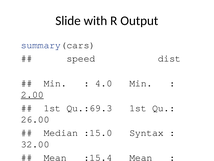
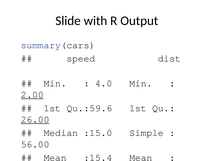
Qu.:69.3: Qu.:69.3 -> Qu.:59.6 (89, 108)
26.00 underline: none -> present (35, 119)
Syntax: Syntax -> Simple (147, 132)
32.00: 32.00 -> 56.00 (35, 144)
